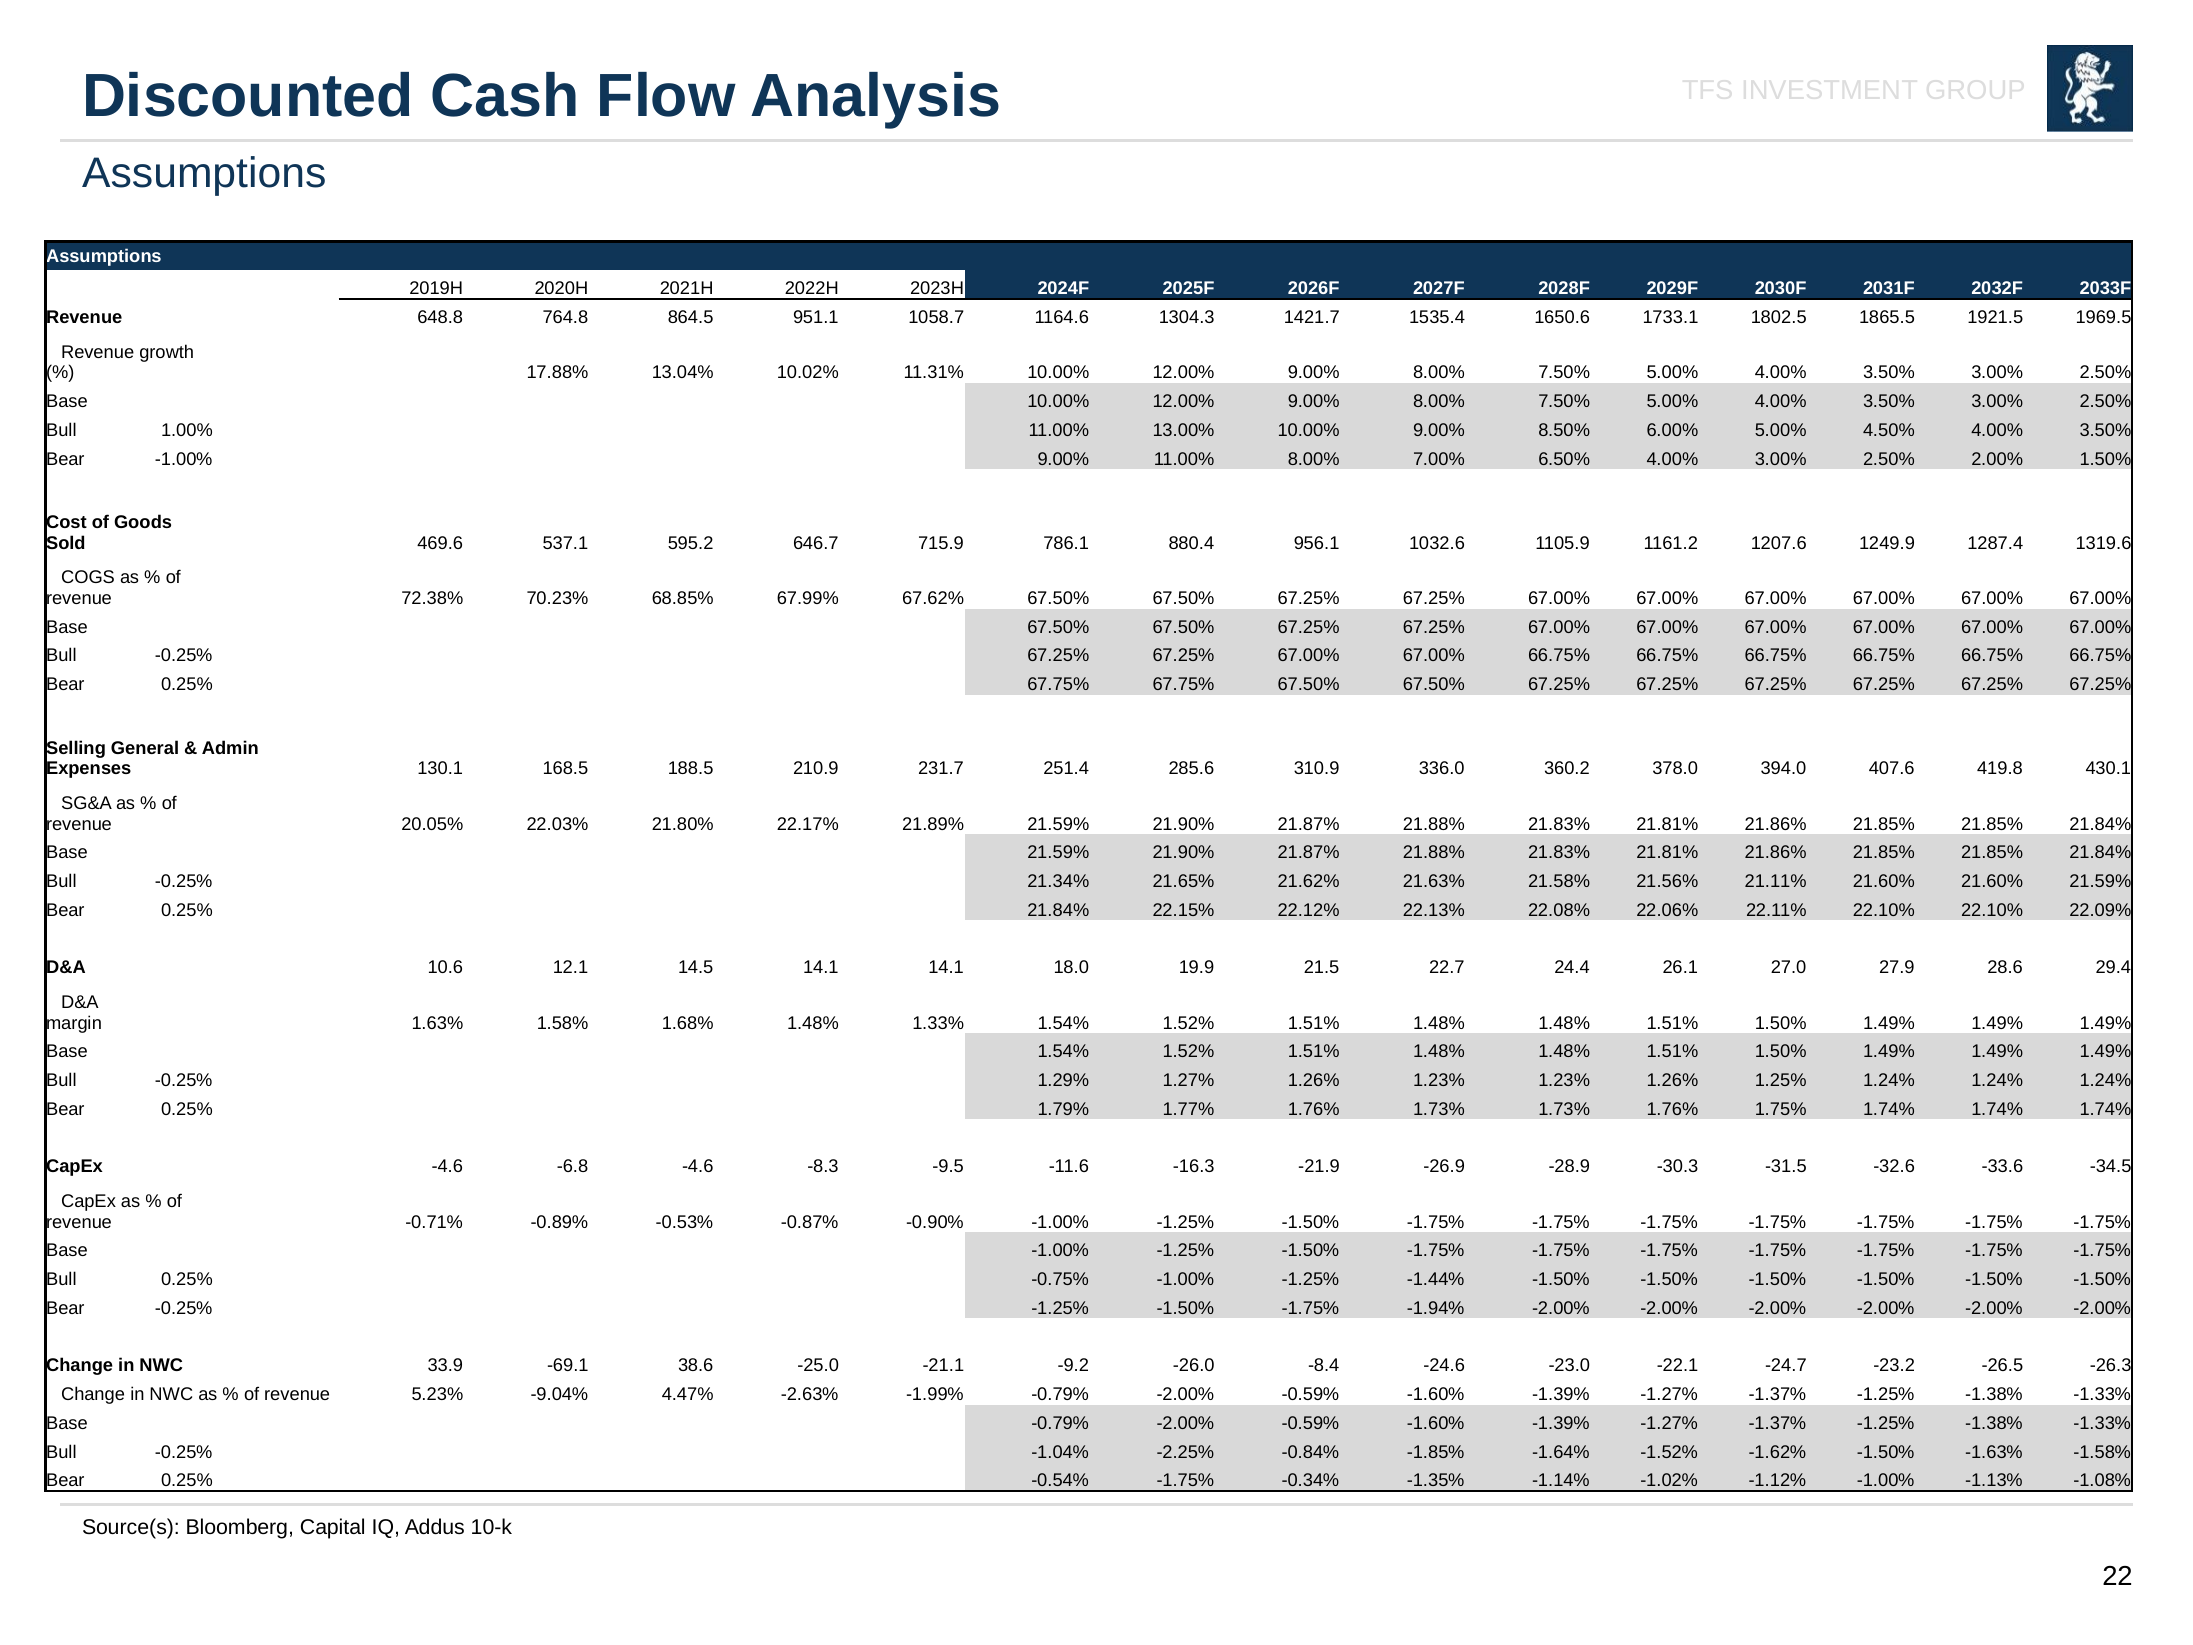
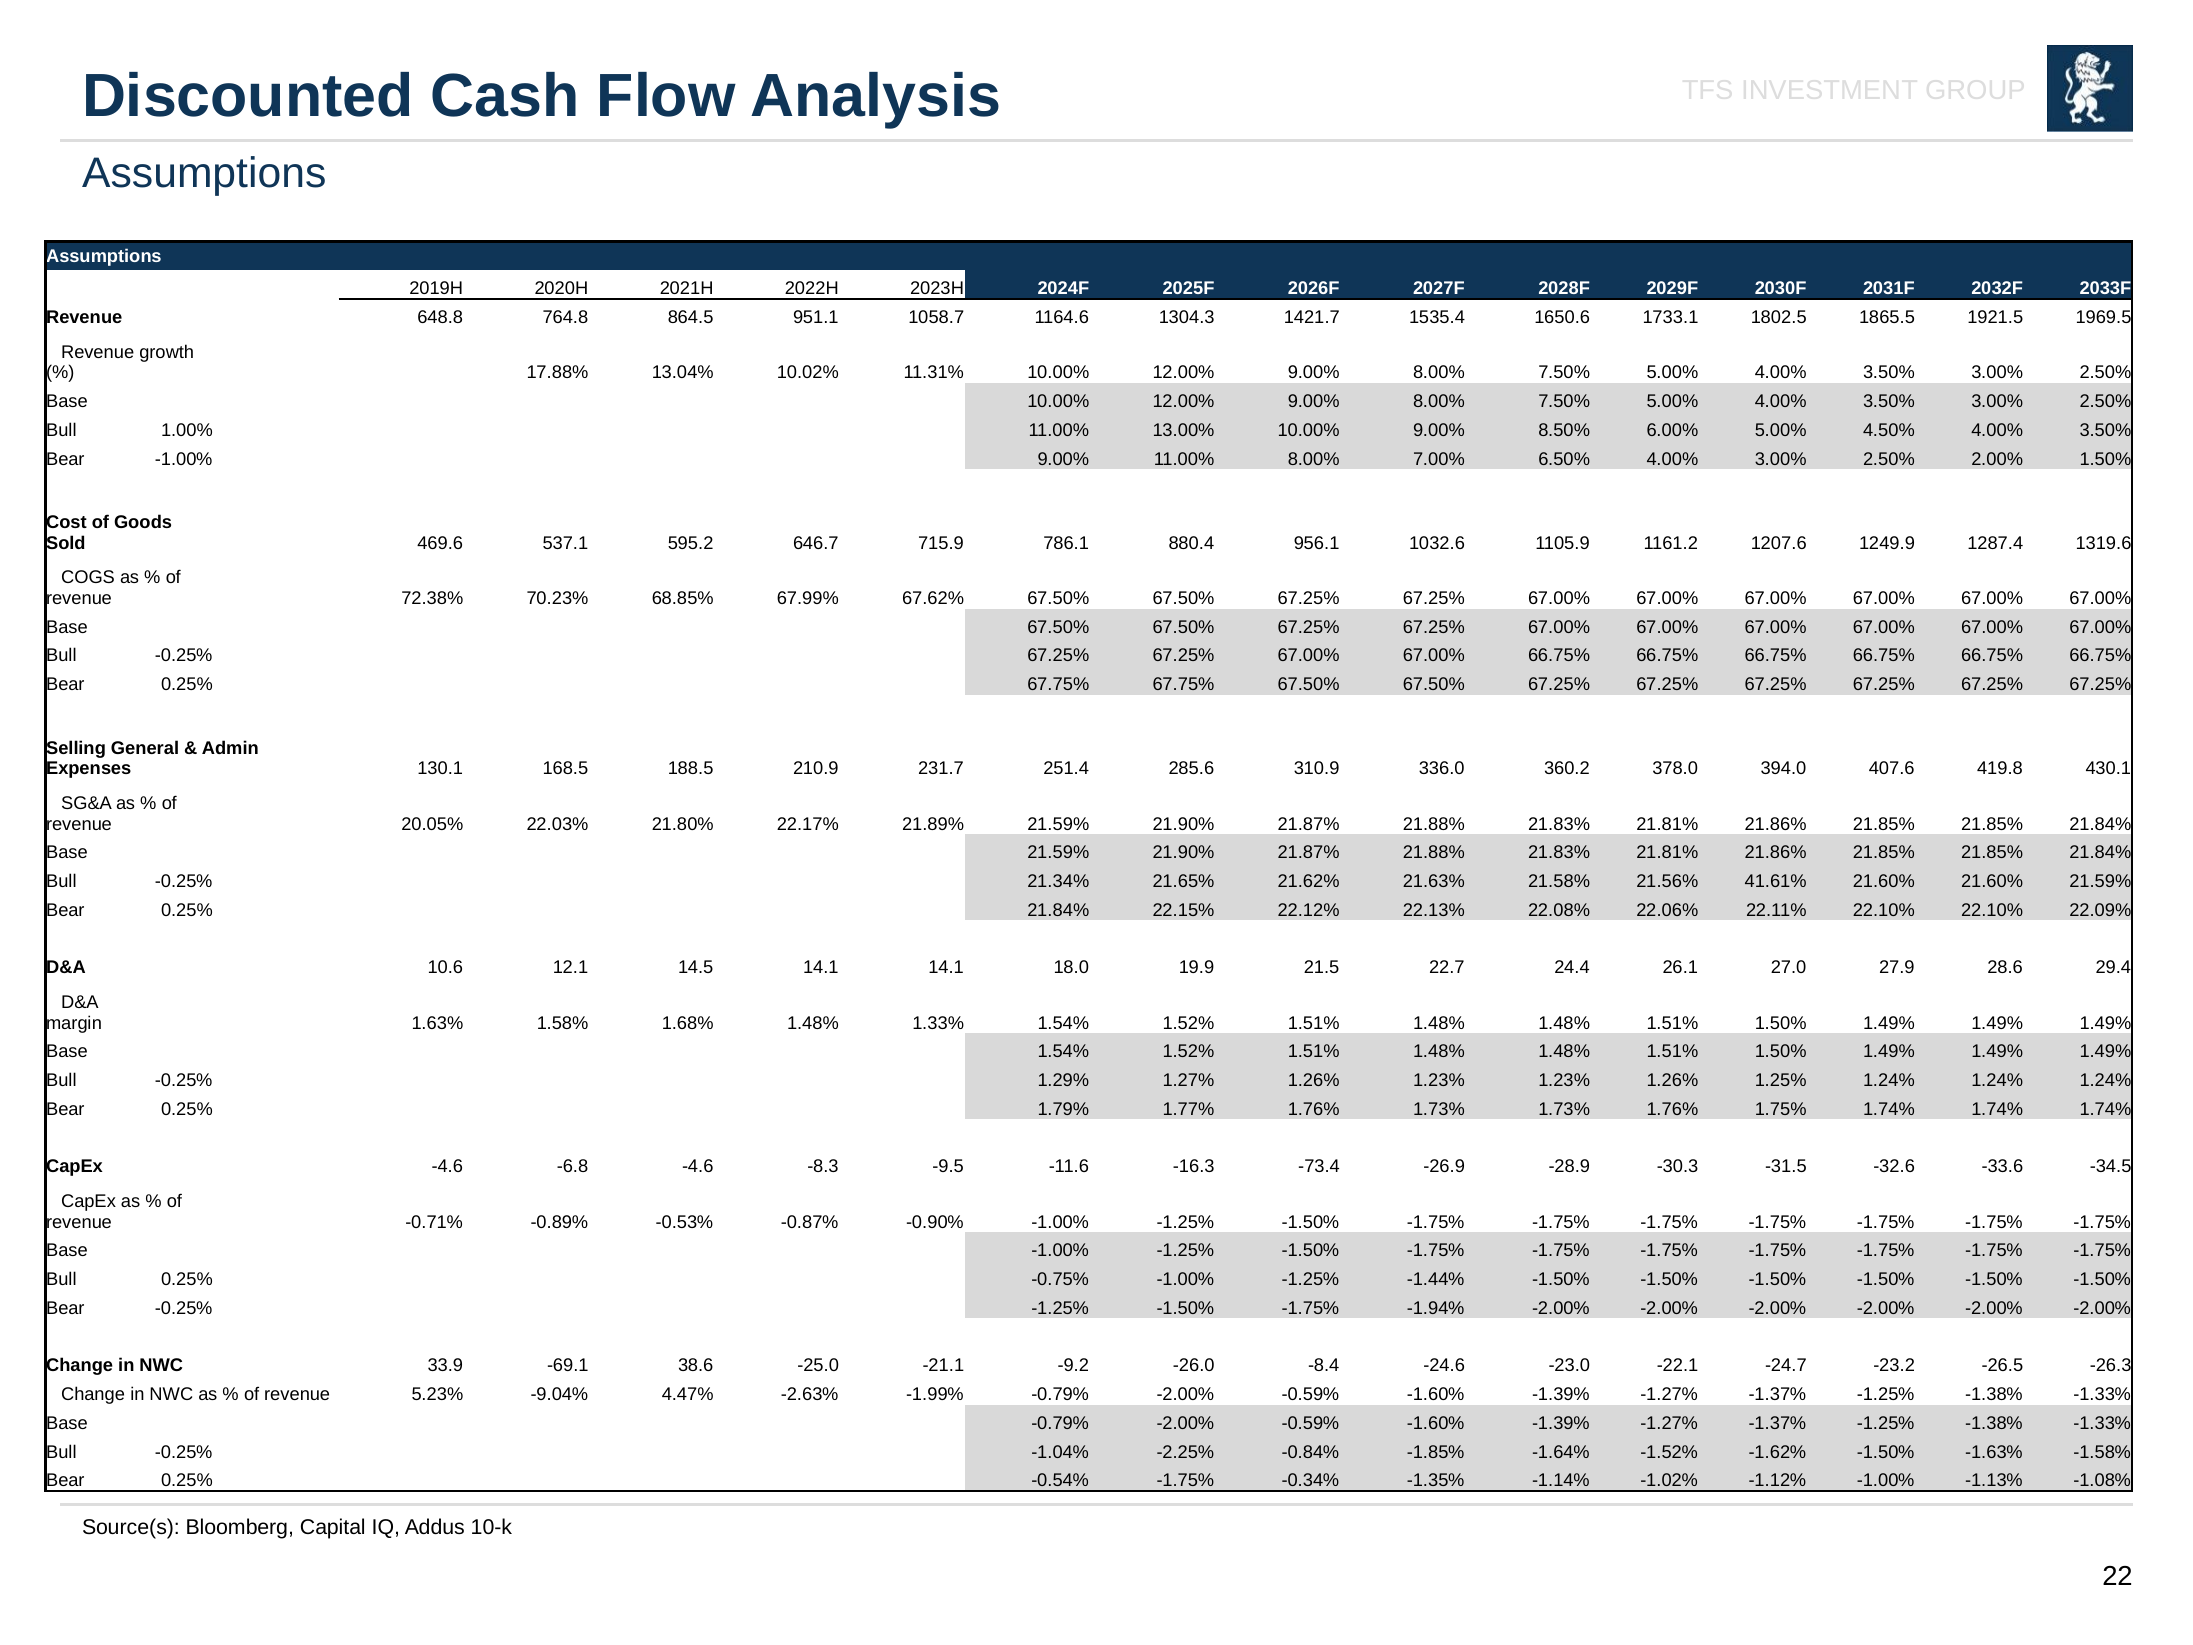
21.11%: 21.11% -> 41.61% (1776, 881)
-21.9: -21.9 -> -73.4 (1319, 1167)
